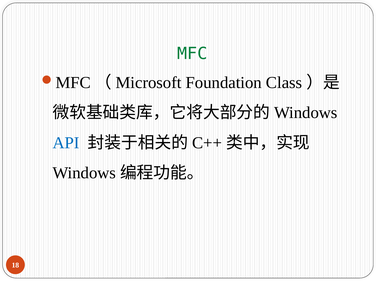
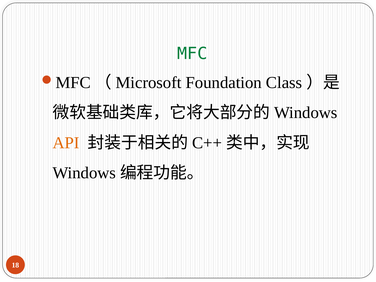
API colour: blue -> orange (66, 143)
